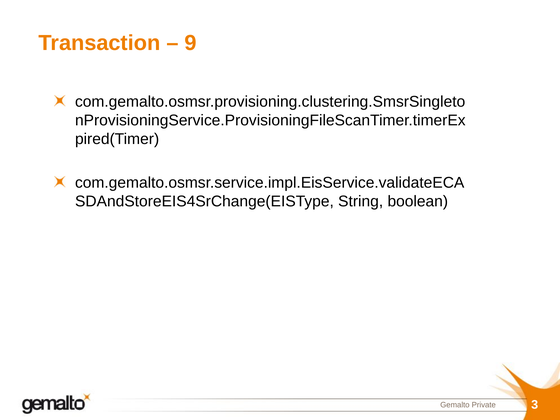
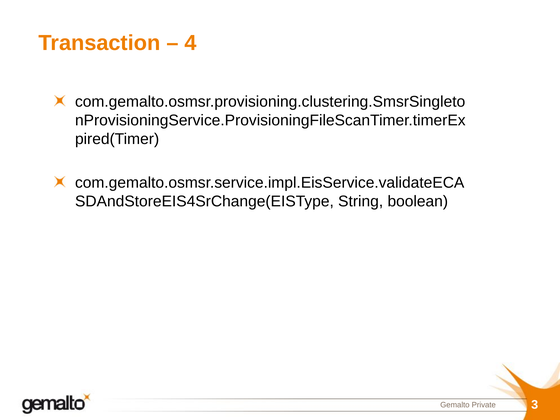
9: 9 -> 4 (191, 43)
